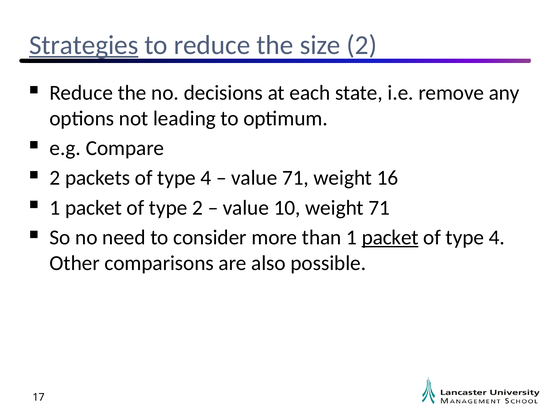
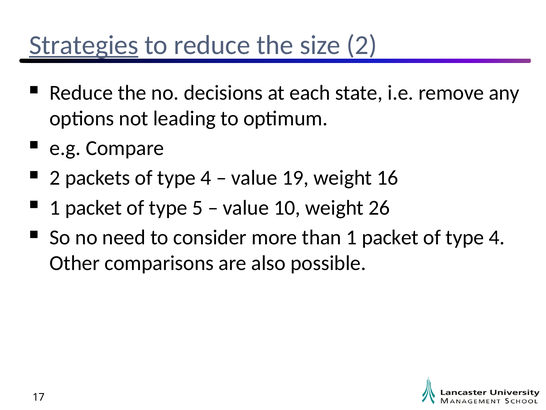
value 71: 71 -> 19 (295, 178)
type 2: 2 -> 5 (198, 207)
weight 71: 71 -> 26 (379, 207)
packet underline: present -> none (390, 237)
